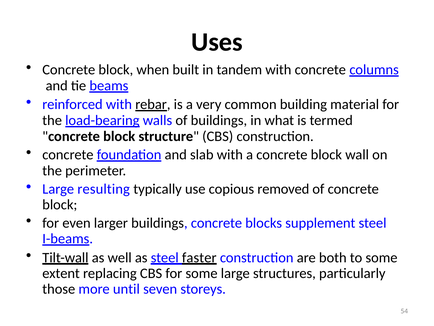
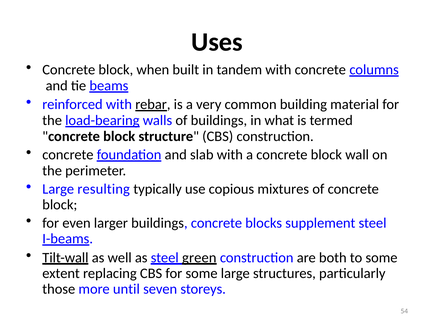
removed: removed -> mixtures (283, 189)
faster: faster -> green (199, 257)
